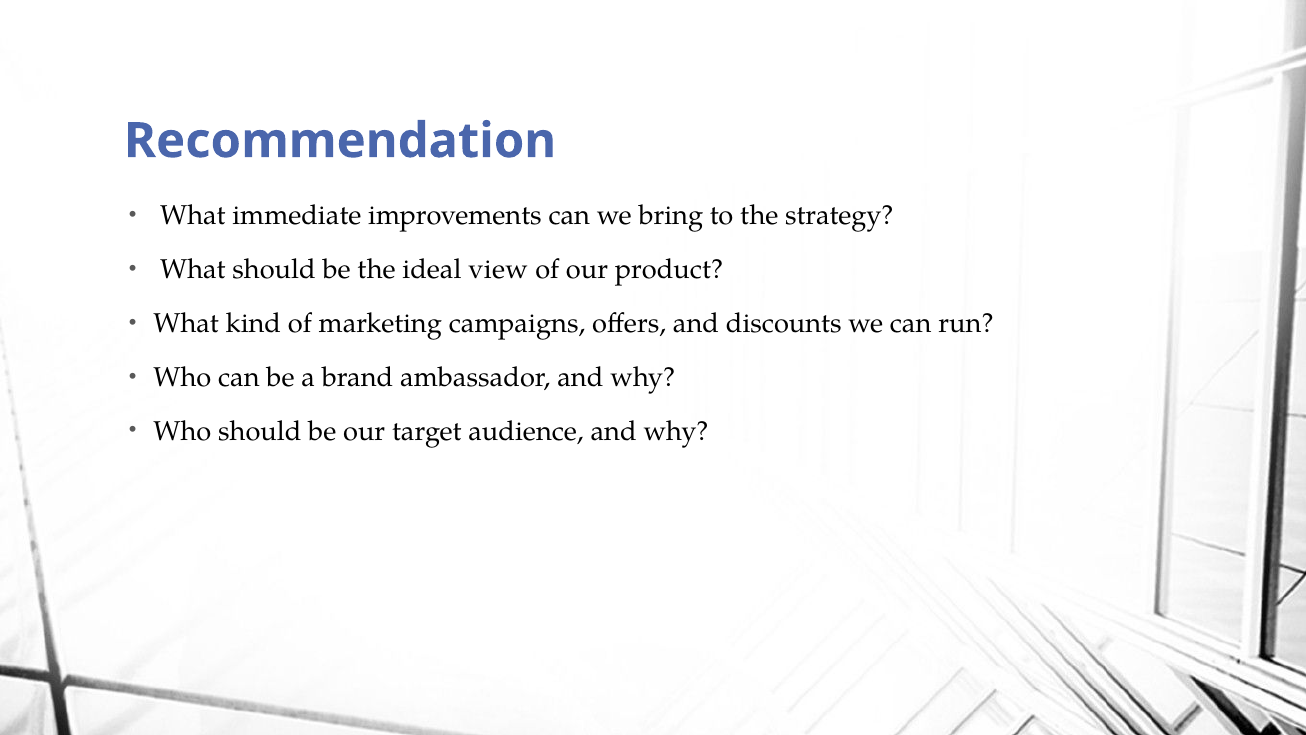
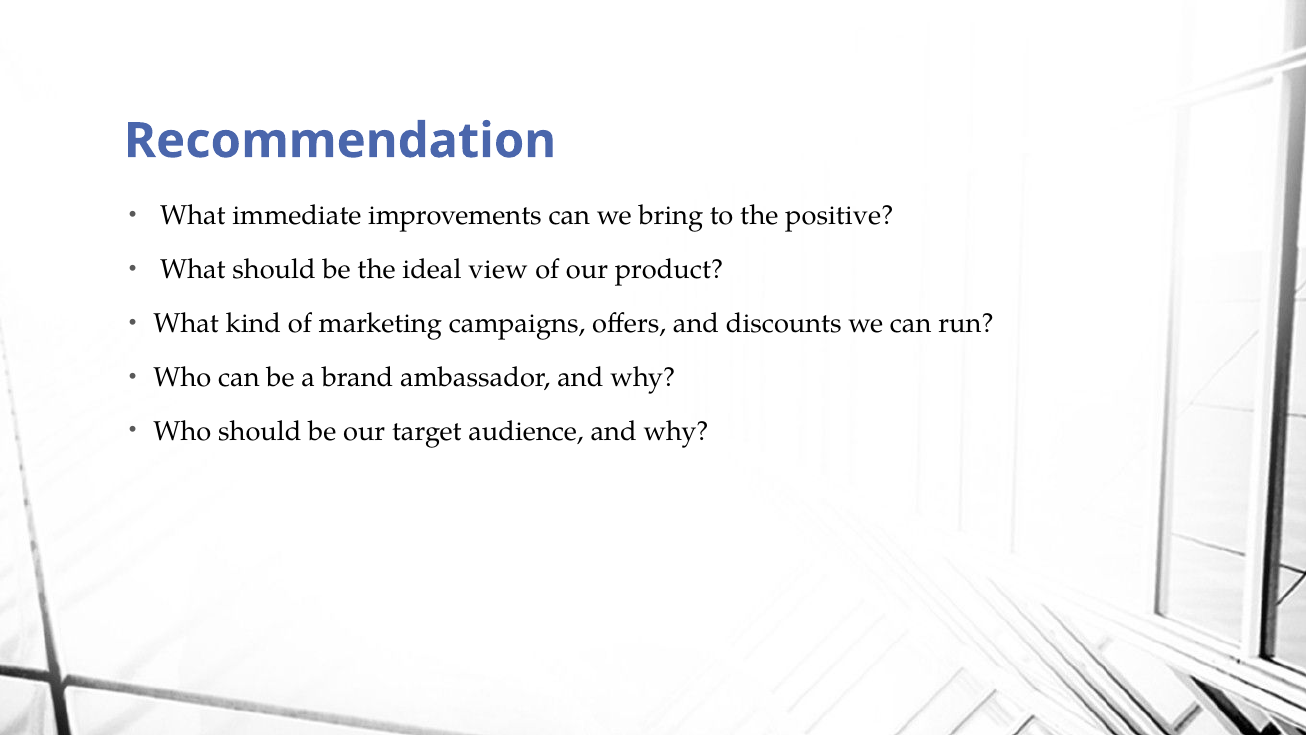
strategy: strategy -> positive (839, 215)
